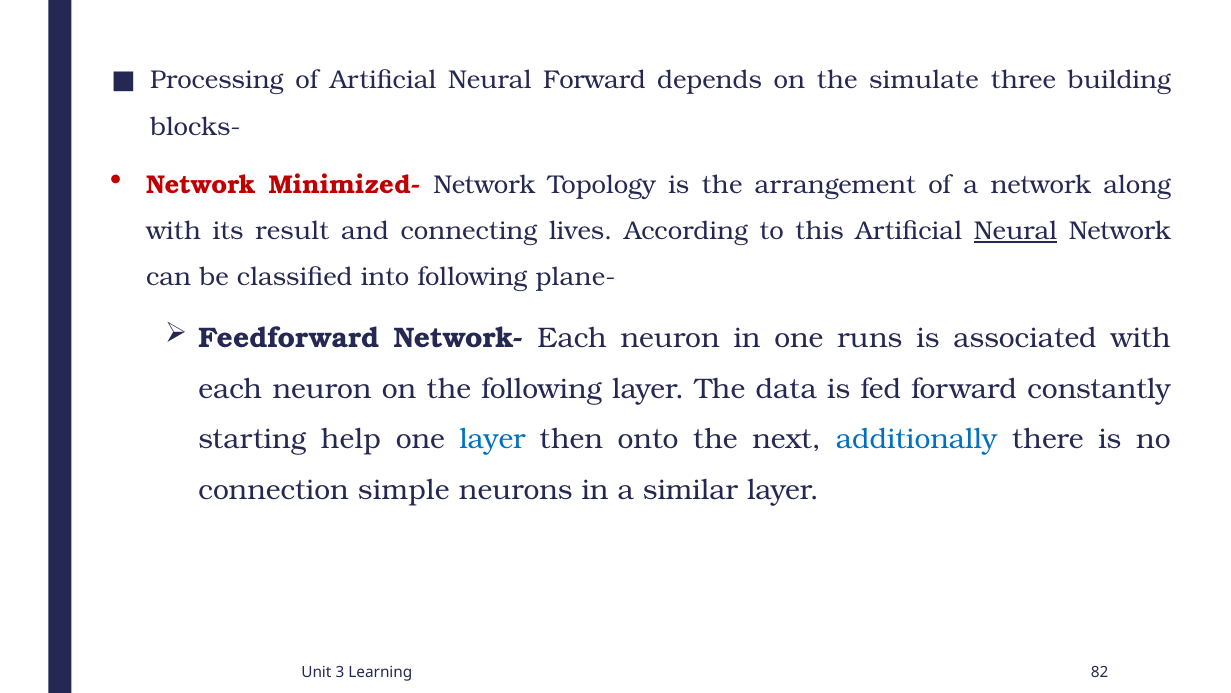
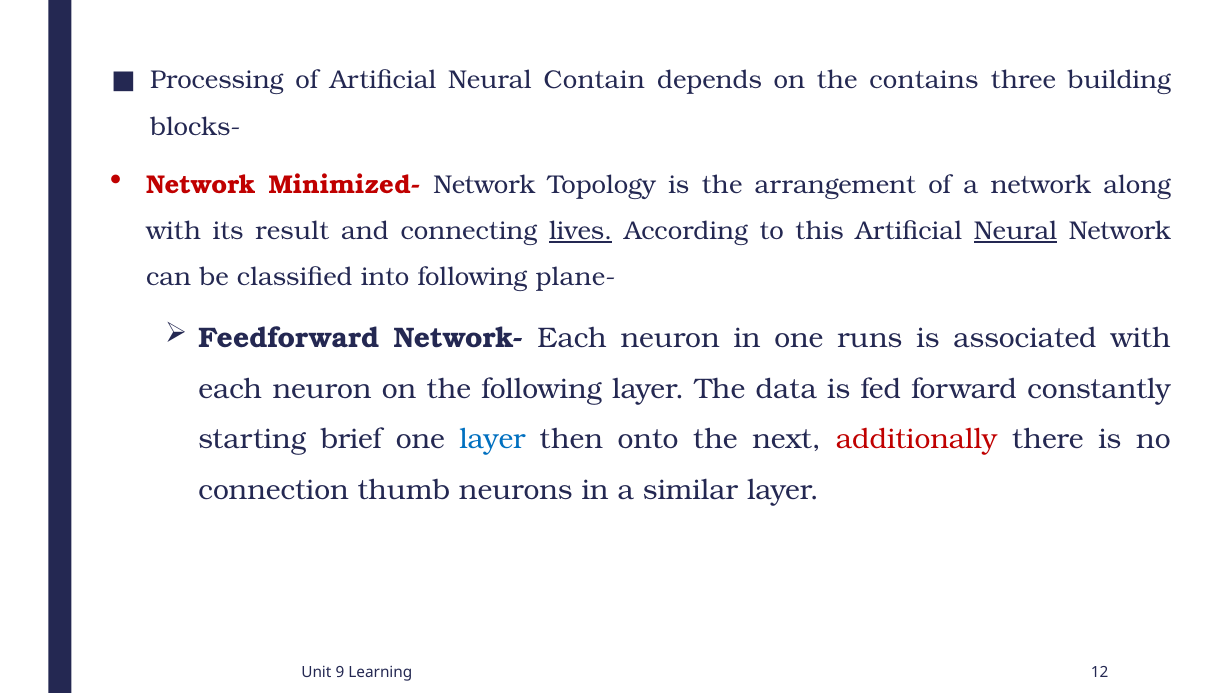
Neural Forward: Forward -> Contain (594, 80)
simulate: simulate -> contains (924, 80)
lives underline: none -> present (581, 231)
help: help -> brief (351, 439)
additionally colour: blue -> red (917, 439)
simple: simple -> thumb (404, 490)
3: 3 -> 9 (340, 672)
82: 82 -> 12 (1100, 672)
